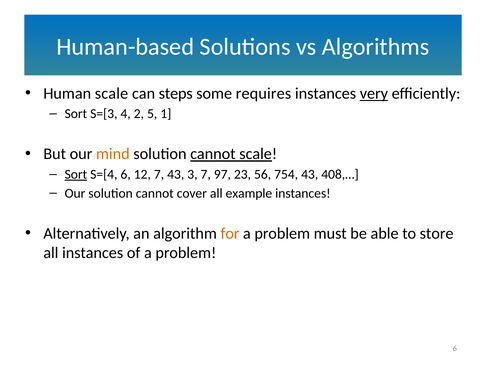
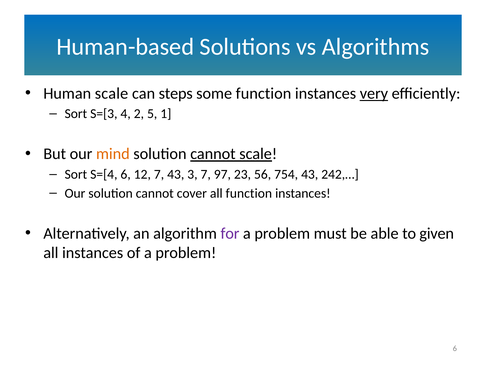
some requires: requires -> function (264, 93)
Sort underline: present -> none (76, 174)
408,…: 408,… -> 242,… (340, 174)
all example: example -> function (249, 193)
for colour: orange -> purple (230, 233)
store: store -> given (437, 233)
